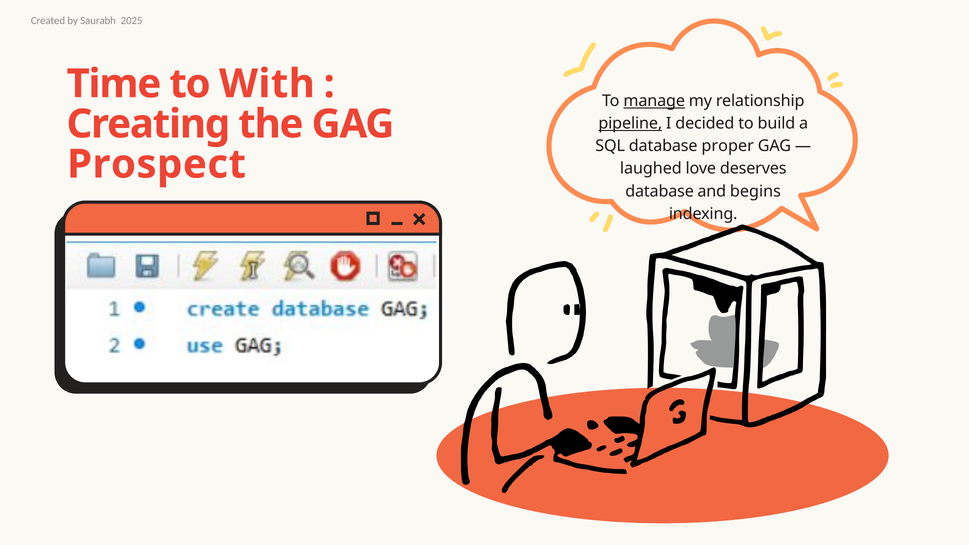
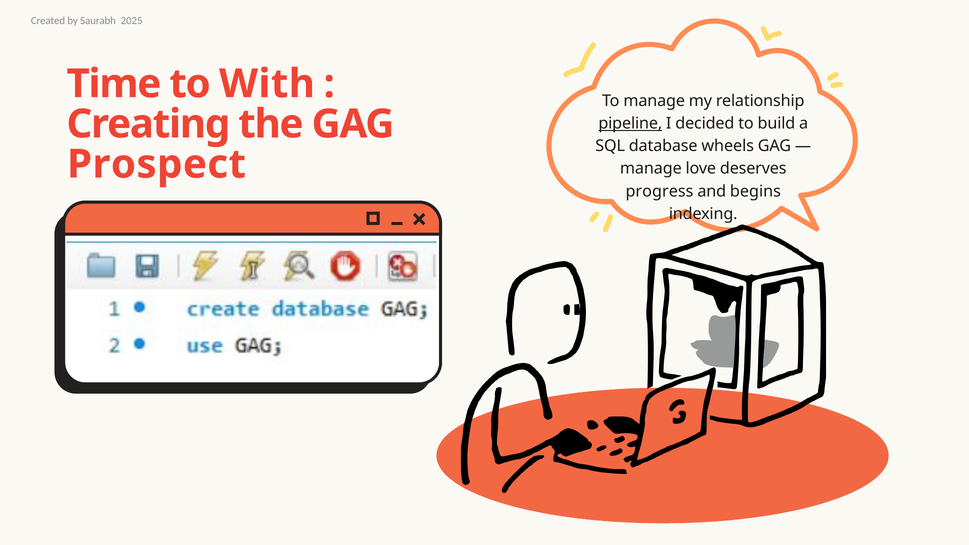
manage underline: present -> none (654, 101)
proper: proper -> wheels (728, 146)
laughed: laughed -> manage (651, 169)
database: database -> progress (659, 191)
